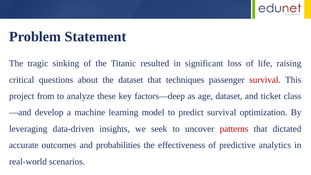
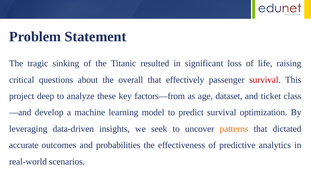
the dataset: dataset -> overall (131, 80)
techniques: techniques -> effectively (185, 80)
from: from -> deep (46, 96)
factors—deep: factors—deep -> factors—from (160, 96)
patterns colour: red -> orange (234, 129)
